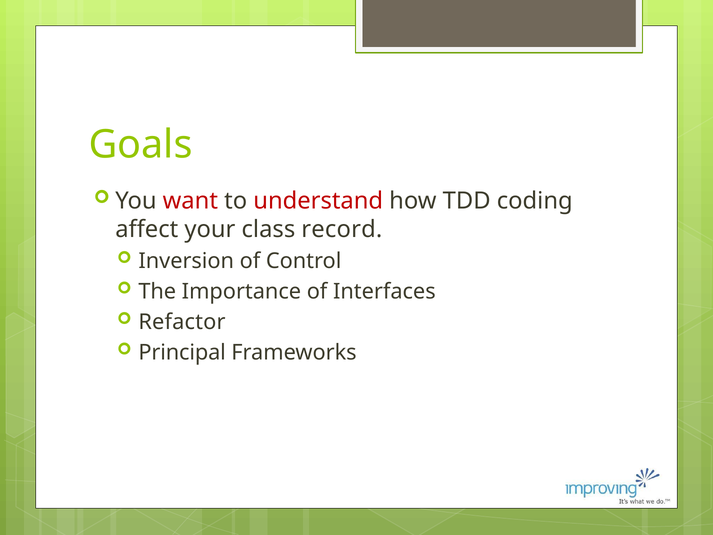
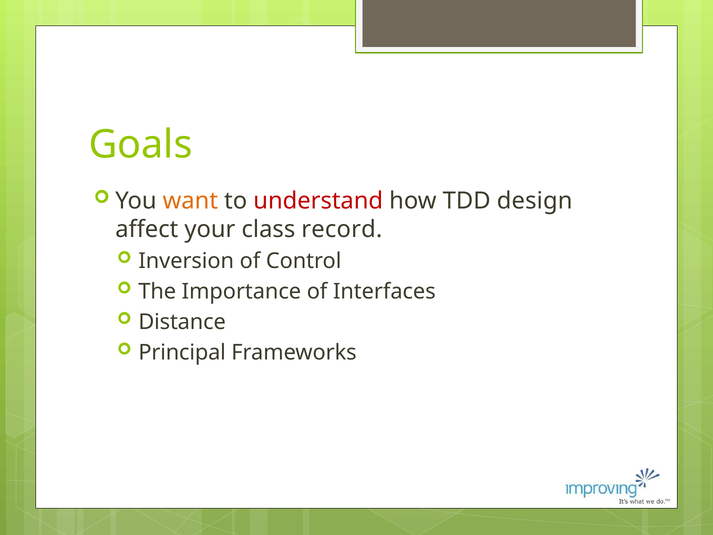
want colour: red -> orange (190, 201)
coding: coding -> design (535, 201)
Refactor: Refactor -> Distance (182, 322)
